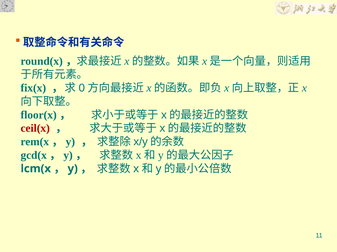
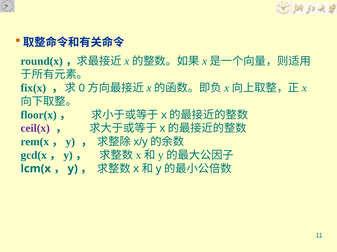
ceil(x colour: red -> purple (35, 129)
